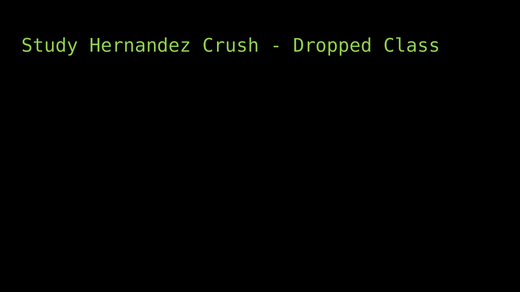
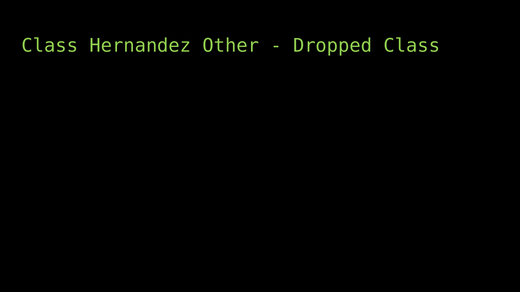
Study: Study -> Class (50, 46)
Crush: Crush -> Other (231, 46)
